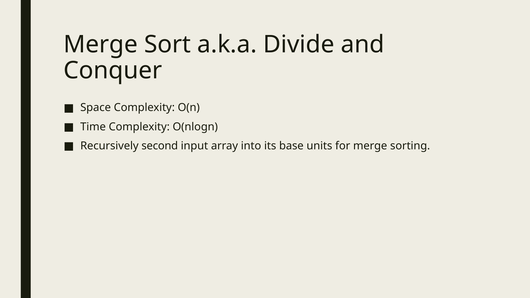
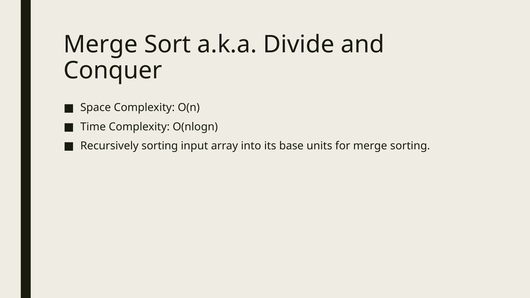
Recursively second: second -> sorting (160, 146)
